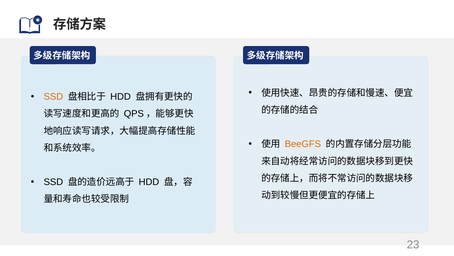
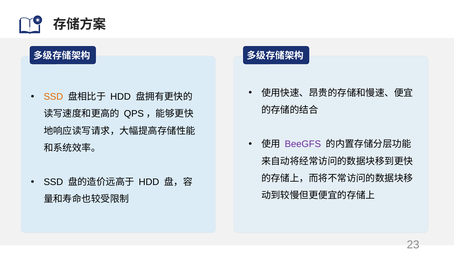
BeeGFS colour: orange -> purple (303, 144)
